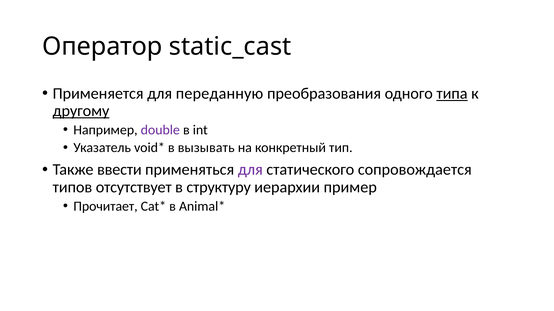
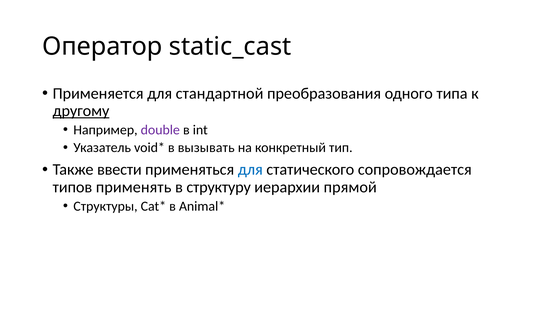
переданную: переданную -> стандартной (220, 94)
типа underline: present -> none (452, 94)
для colour: purple -> blue (250, 170)
отсутствует: отсутствует -> применять (134, 187)
пример: пример -> прямой (350, 187)
Прочитает: Прочитает -> Структуры (105, 207)
